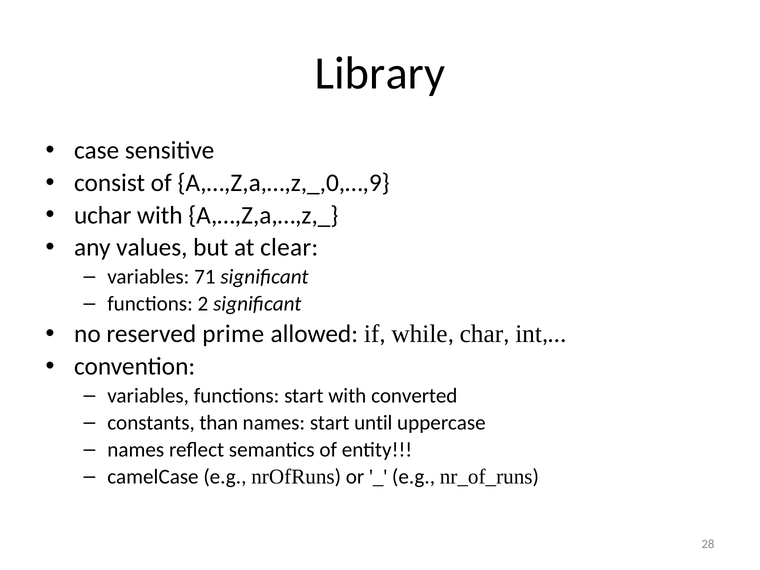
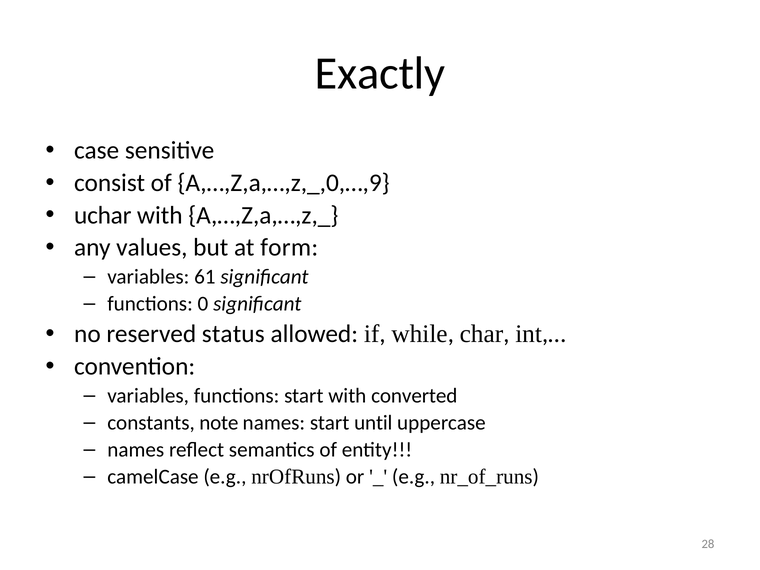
Library: Library -> Exactly (380, 74)
clear: clear -> form (289, 248)
71: 71 -> 61 (205, 277)
2: 2 -> 0 (203, 304)
prime: prime -> status (233, 334)
than: than -> note (219, 423)
